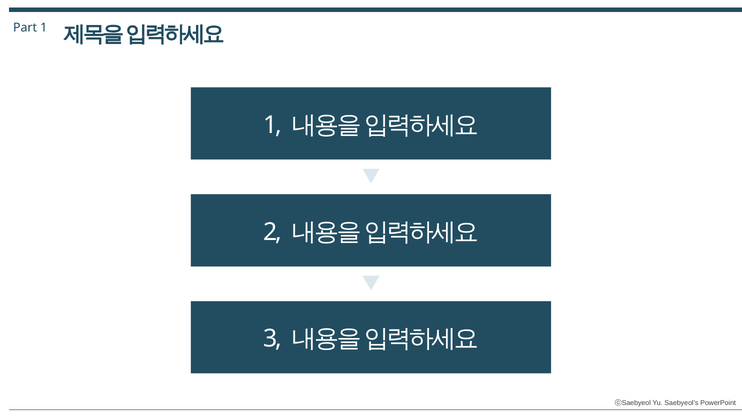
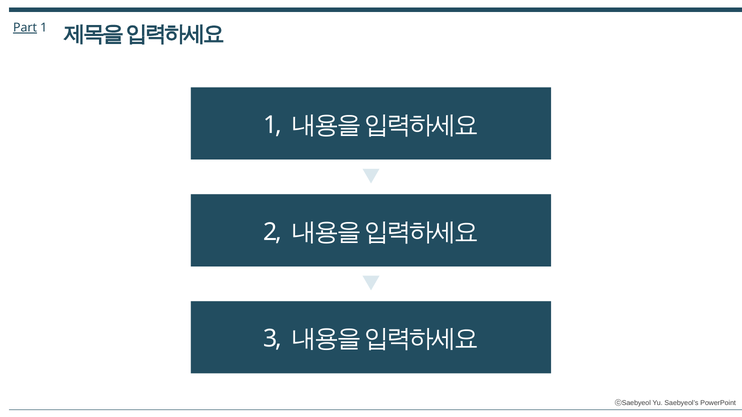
Part underline: none -> present (25, 28)
